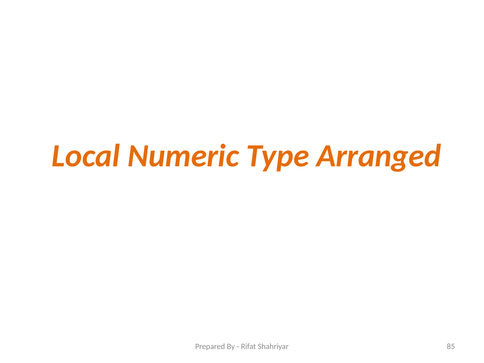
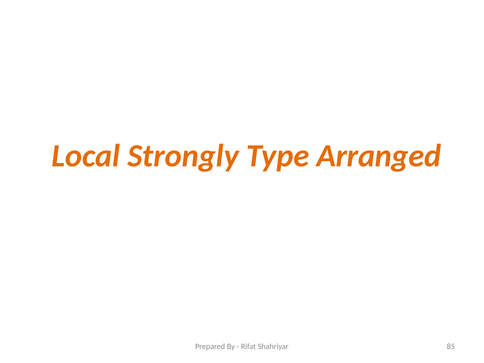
Numeric: Numeric -> Strongly (183, 156)
